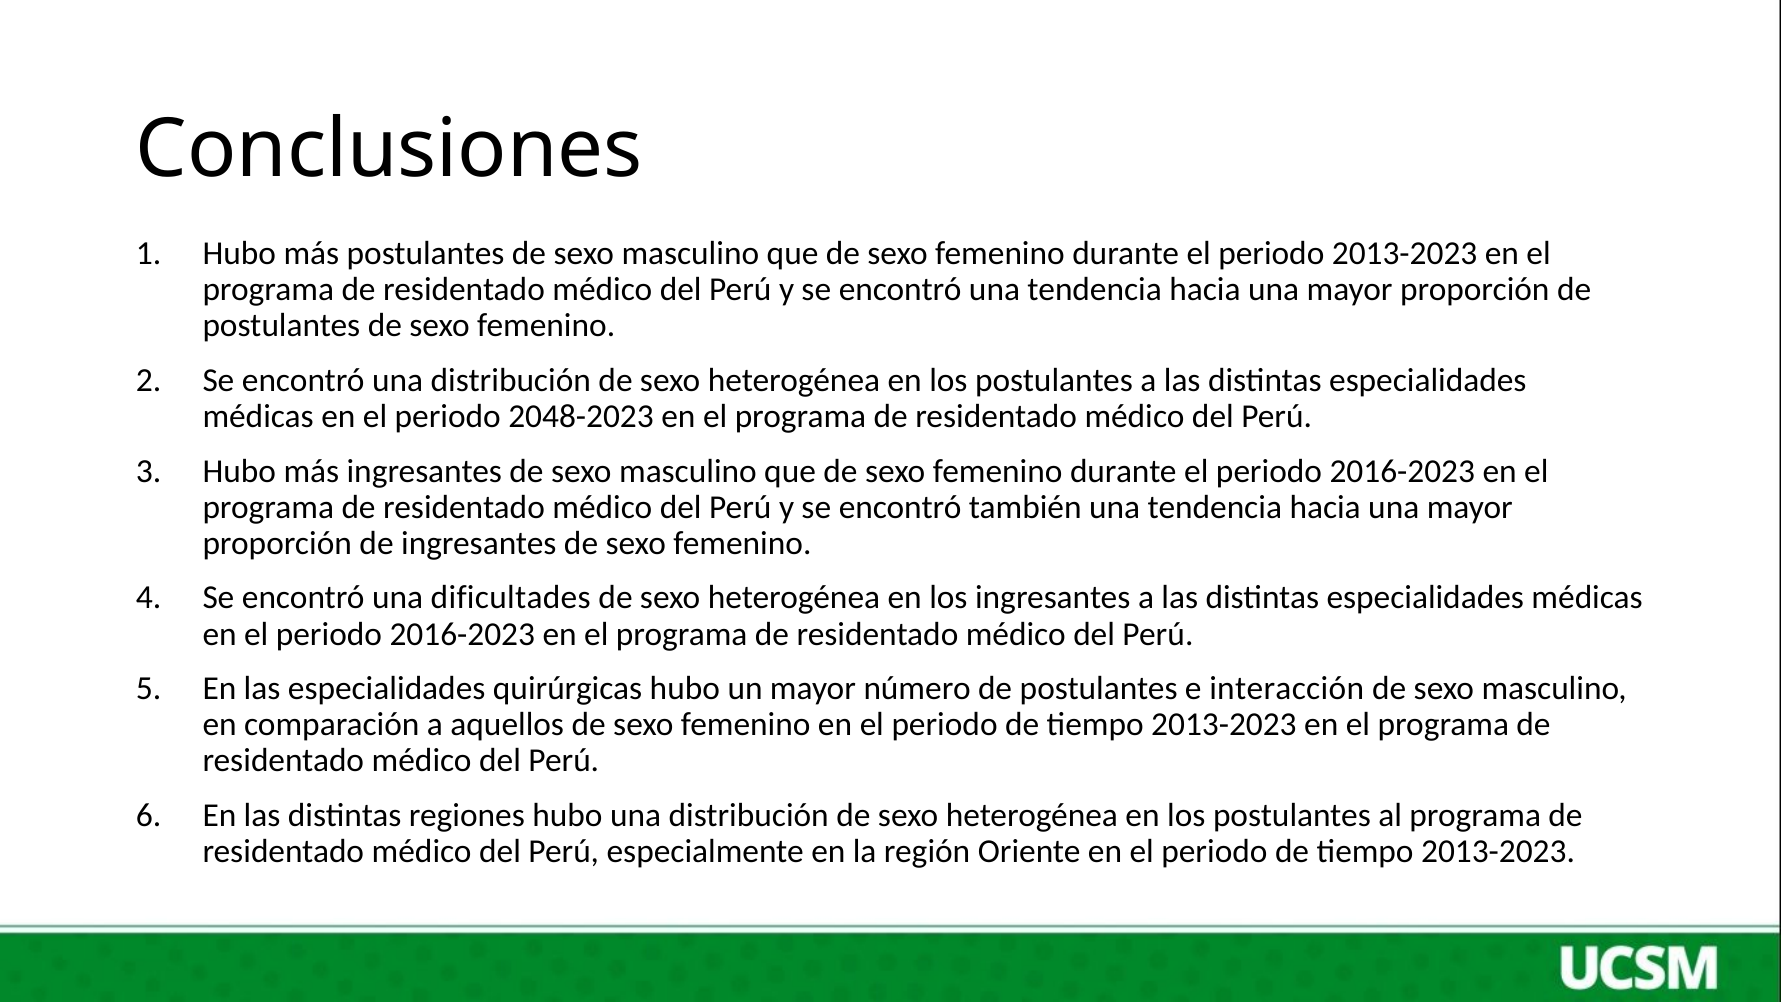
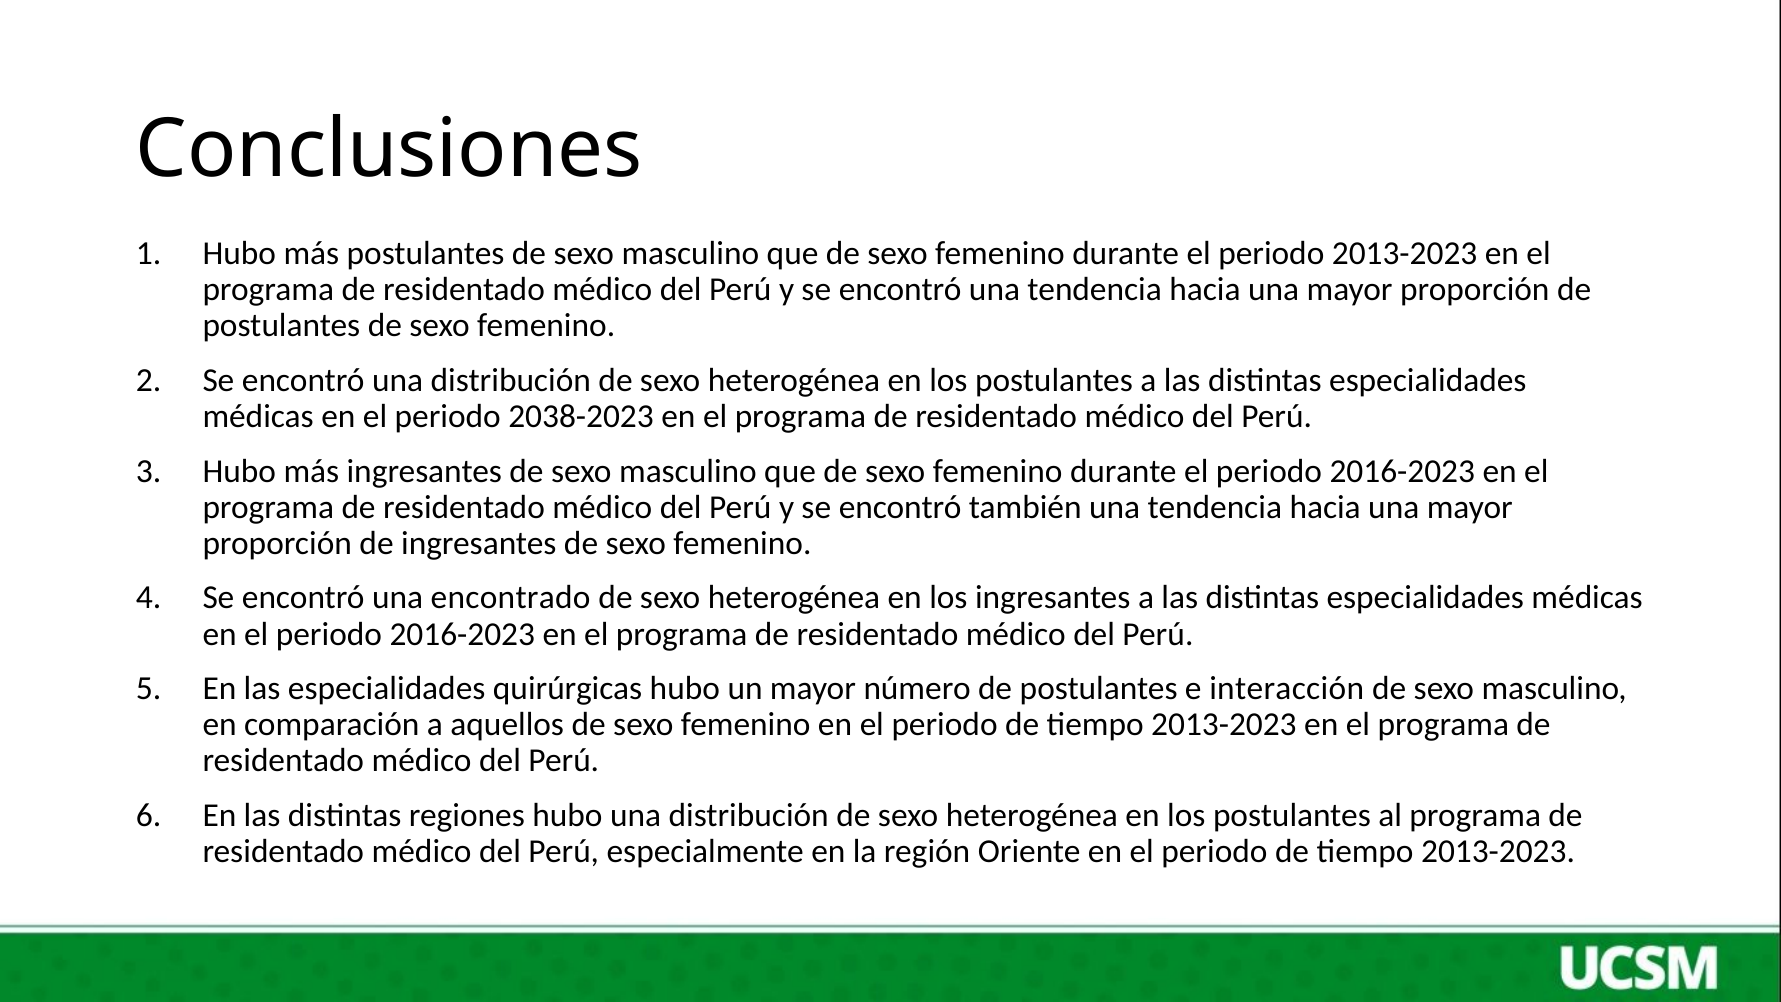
2048-2023: 2048-2023 -> 2038-2023 (581, 416)
dificultades: dificultades -> encontrado (511, 598)
